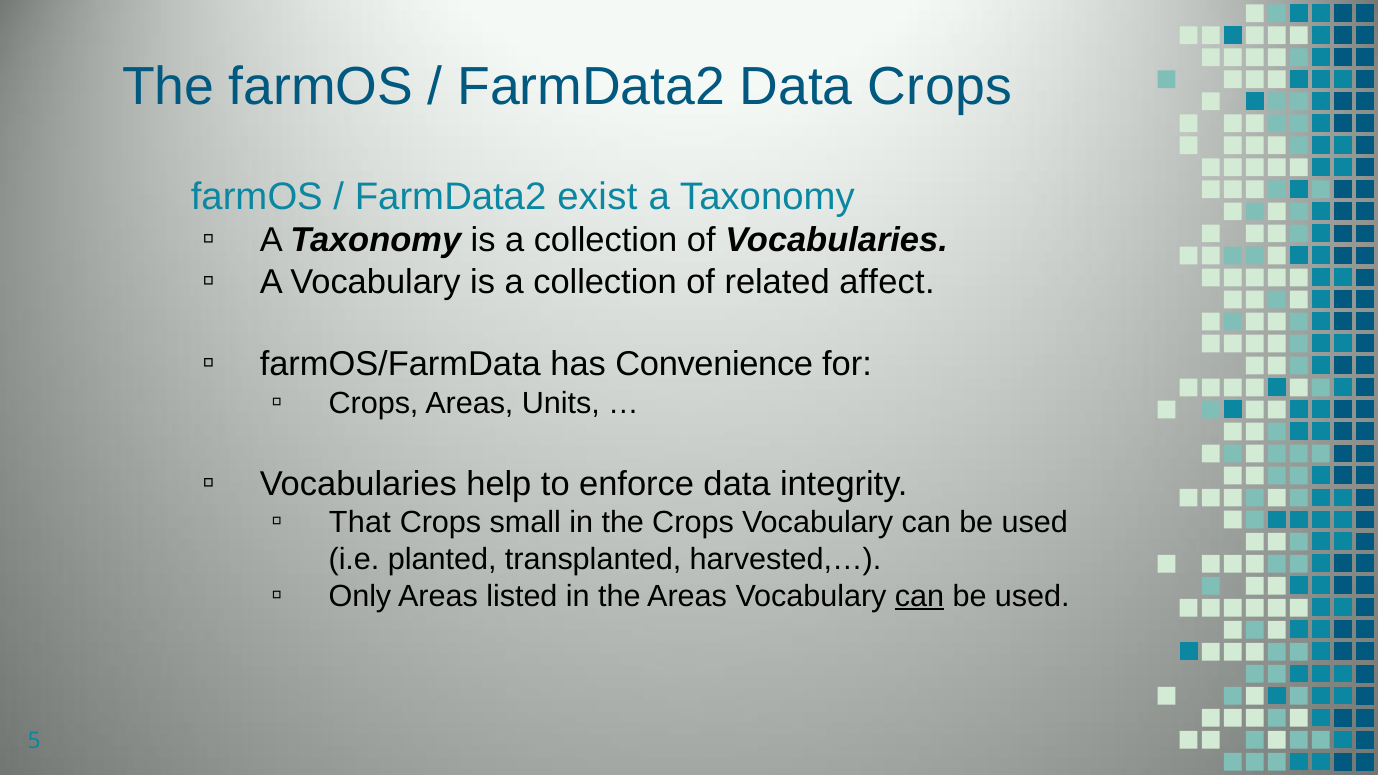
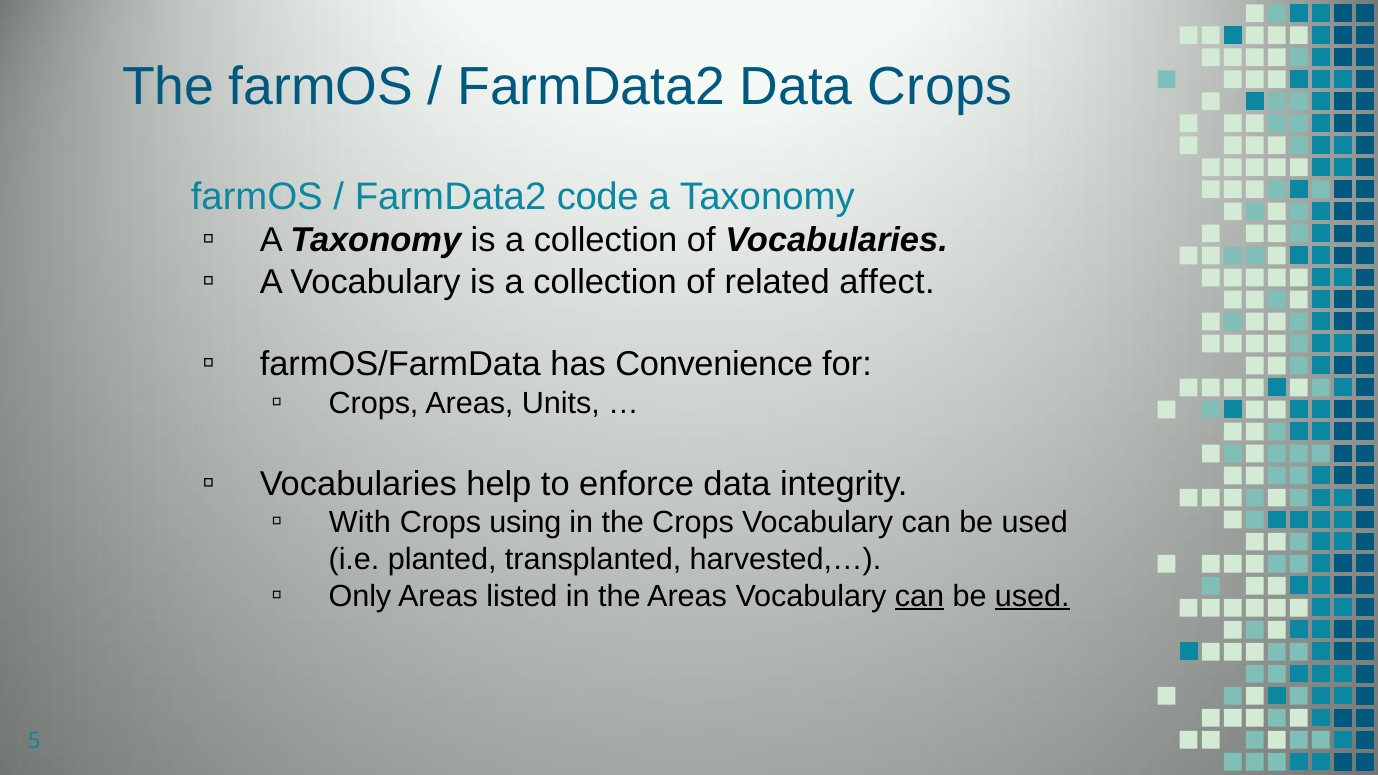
exist: exist -> code (598, 197)
That: That -> With (360, 523)
small: small -> using (525, 523)
used underline: none -> present (1032, 596)
